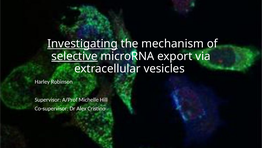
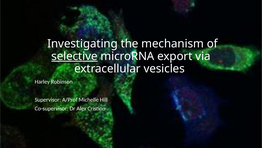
Investigating underline: present -> none (82, 44)
